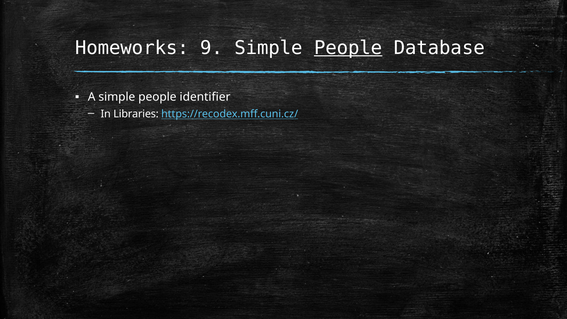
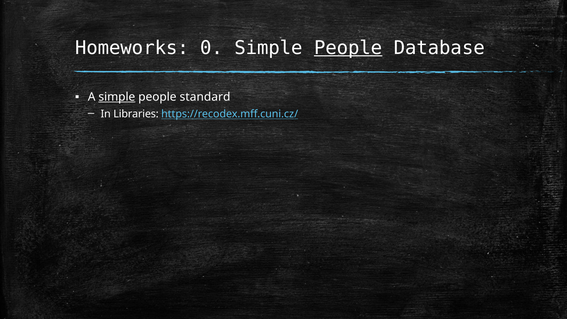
9: 9 -> 0 (212, 48)
simple underline: none -> present (117, 97)
identifier: identifier -> standard (205, 97)
